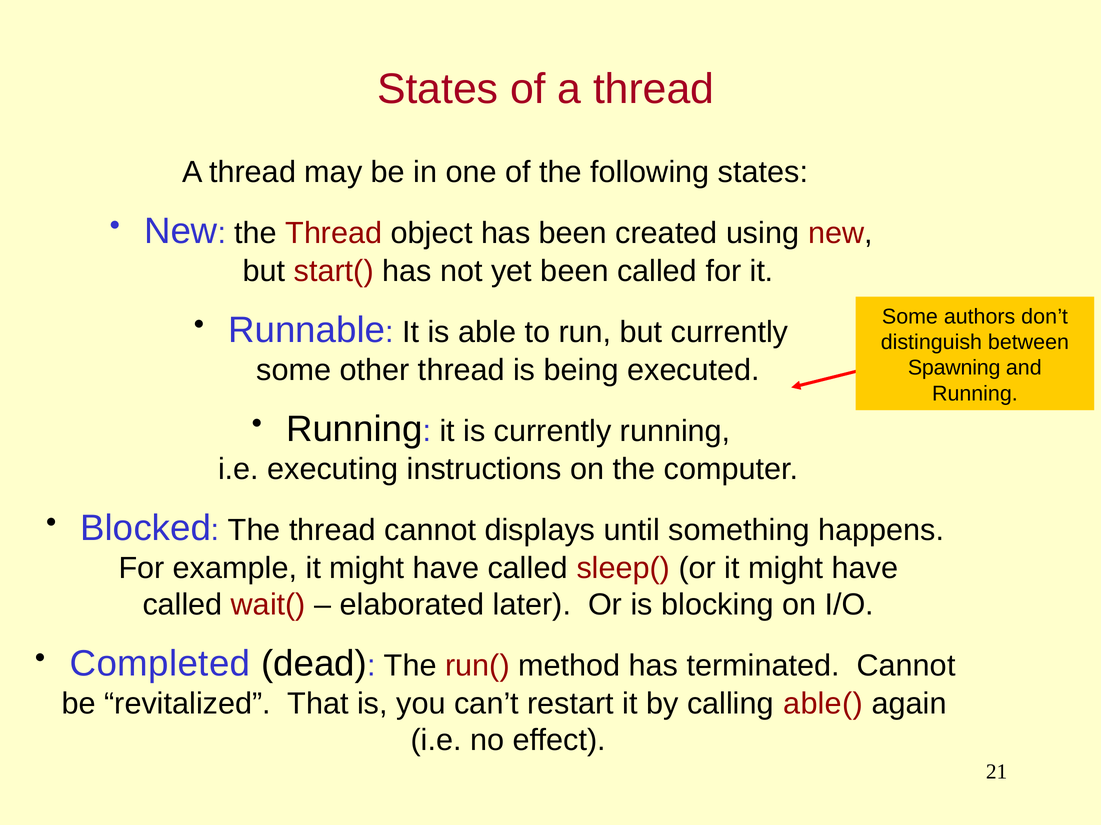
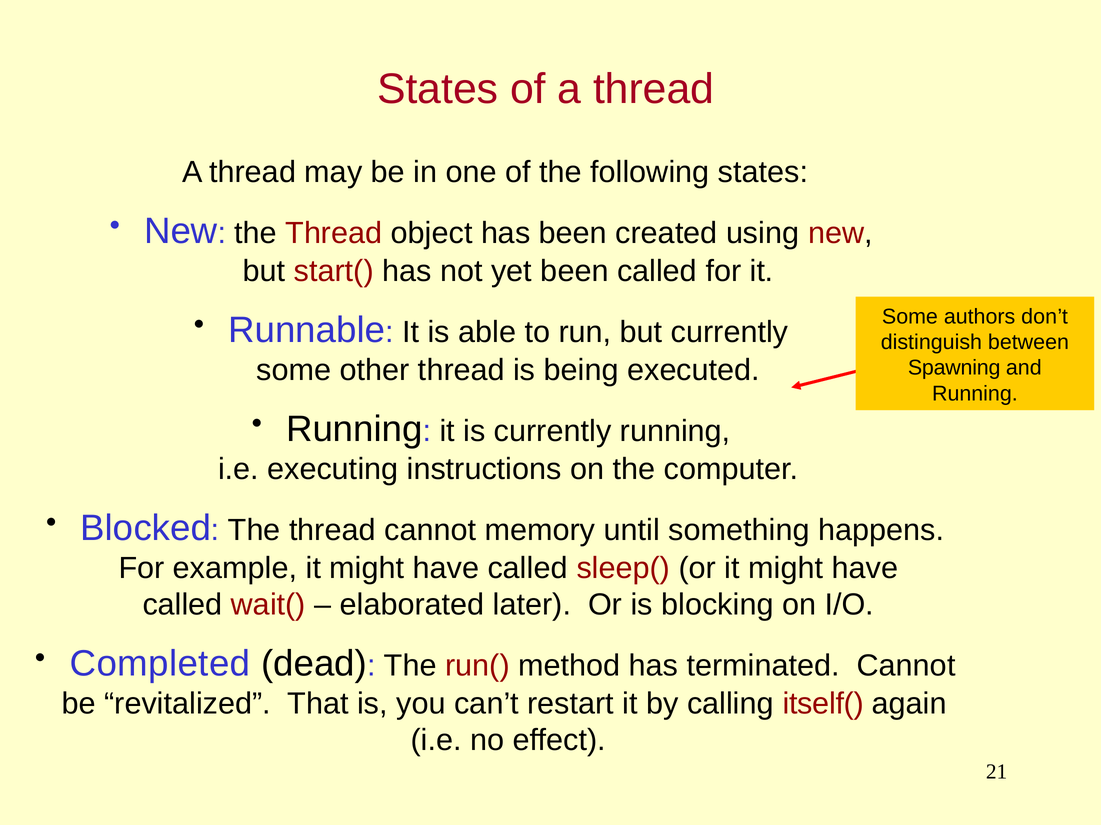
displays: displays -> memory (540, 531)
able(: able( -> itself( (823, 704)
